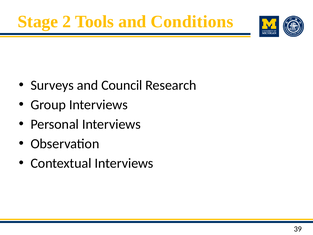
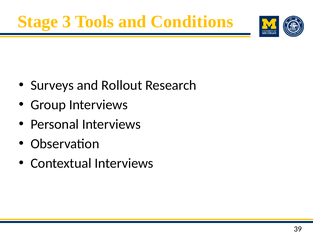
2: 2 -> 3 (67, 22)
Council: Council -> Rollout (122, 85)
